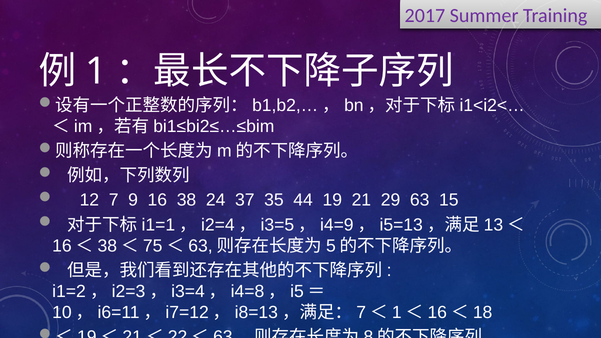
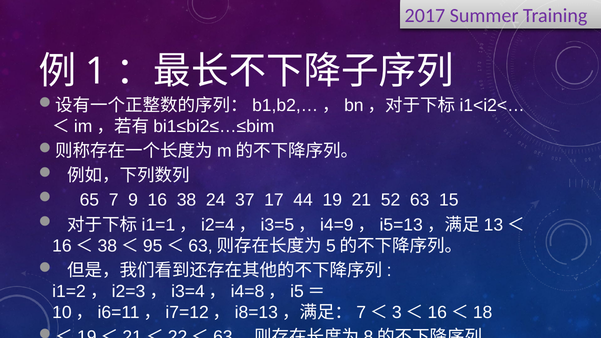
12: 12 -> 65 (89, 200)
35: 35 -> 17 (274, 200)
29: 29 -> 52 (391, 200)
75: 75 -> 95 (153, 246)
1: 1 -> 3 (397, 312)
